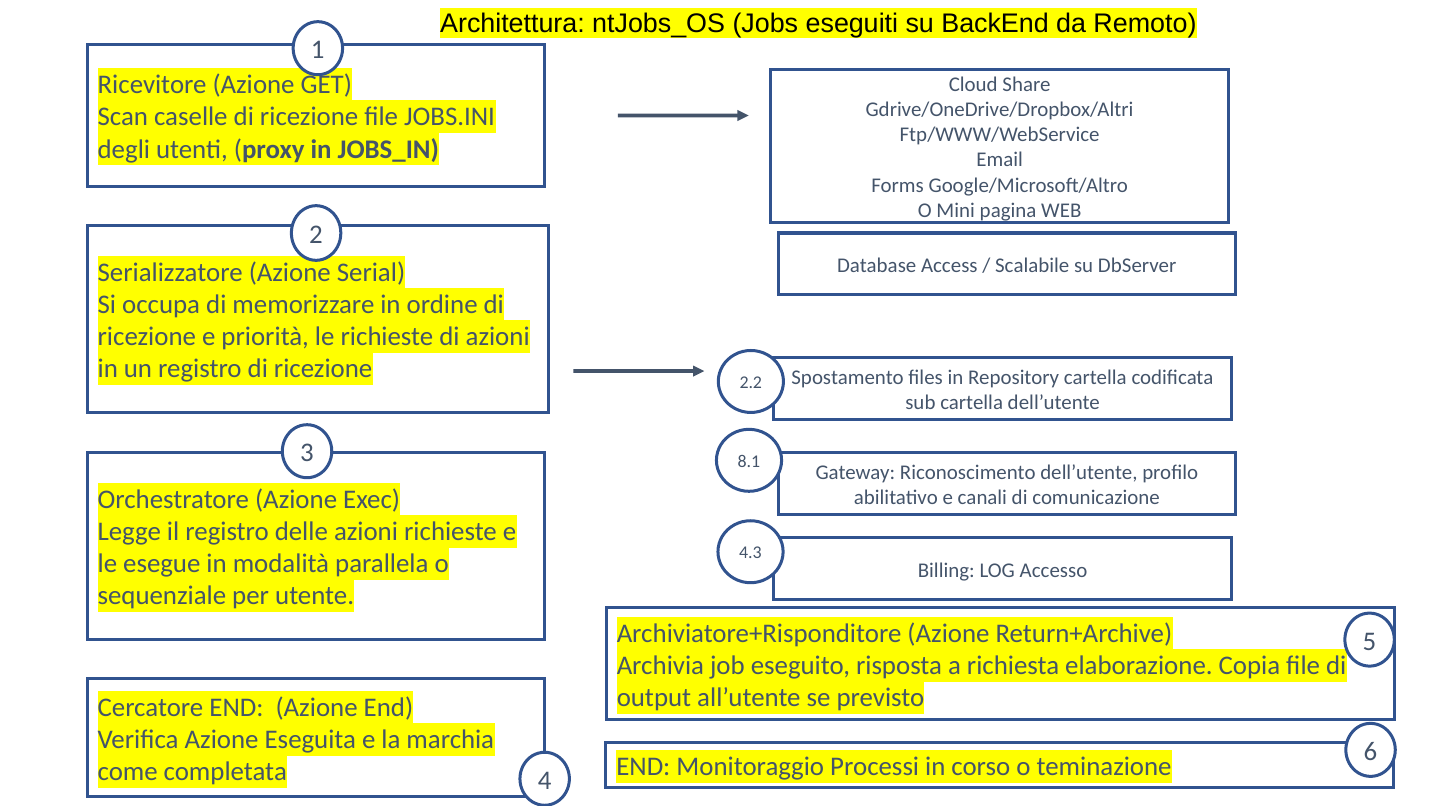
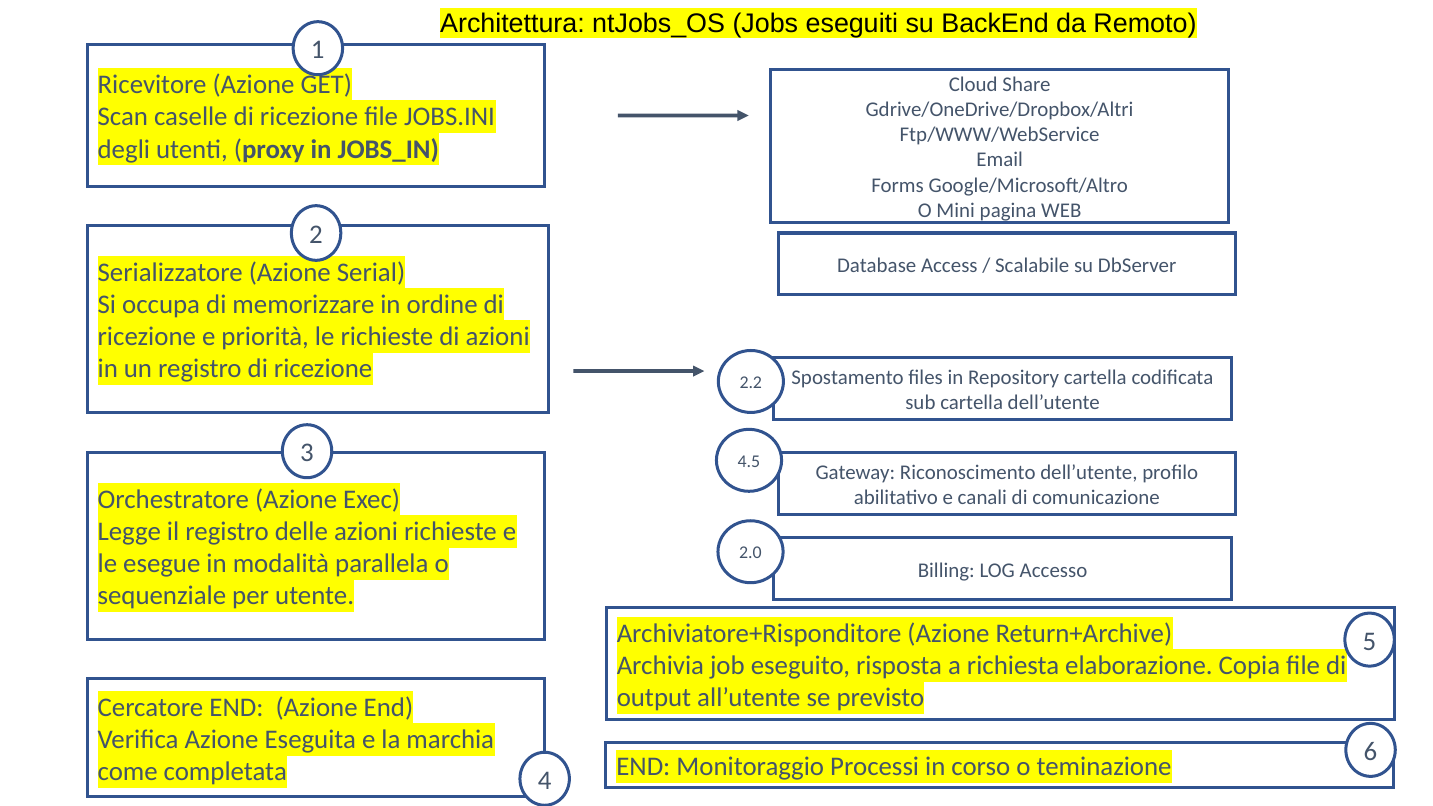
8.1: 8.1 -> 4.5 (749, 462)
4.3: 4.3 -> 2.0 (750, 553)
